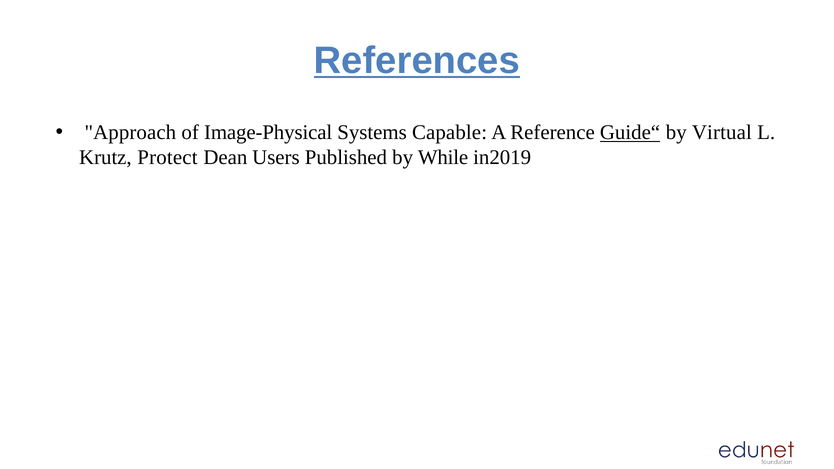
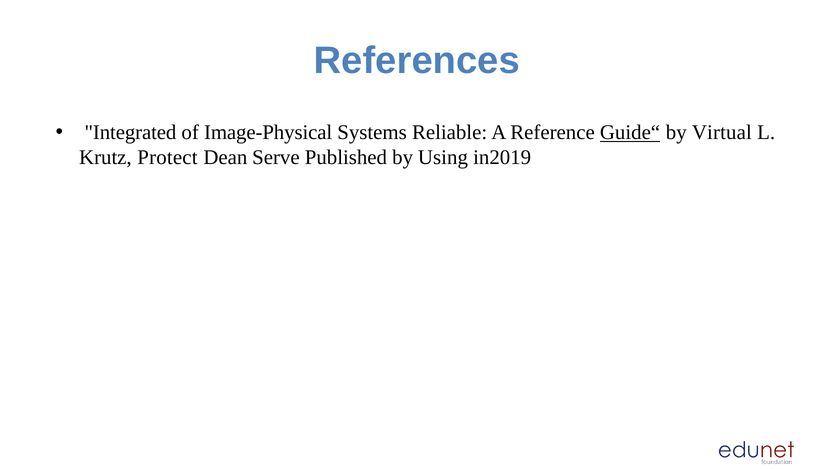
References underline: present -> none (417, 61)
Approach: Approach -> Integrated (130, 133)
Capable: Capable -> Reliable (450, 133)
Users: Users -> Serve (276, 158)
While: While -> Using (443, 158)
